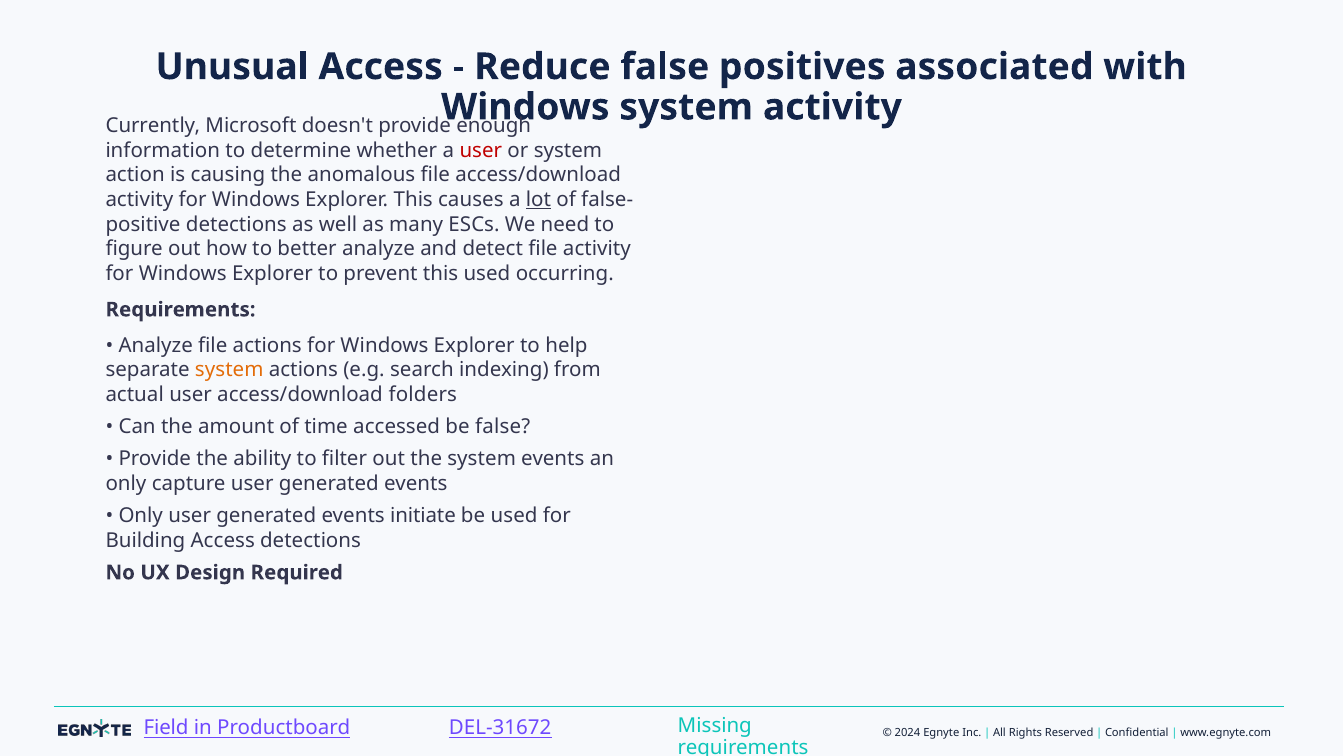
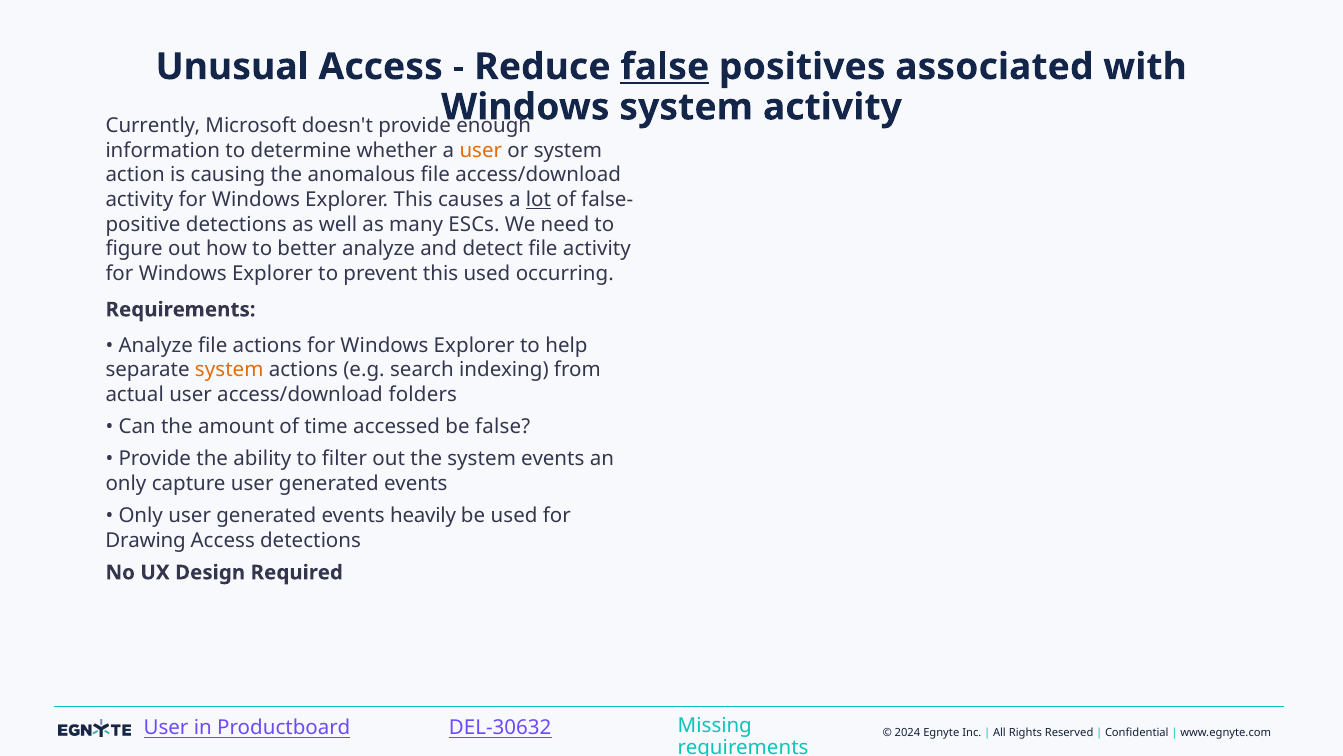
false underline: none -> present (665, 67)
user colour: red -> orange (481, 150)
initiate: initiate -> heavily (423, 515)
Building: Building -> Drawing (146, 540)
Field: Field -> User (166, 728)
DEL-31672: DEL-31672 -> DEL-30632 (500, 728)
